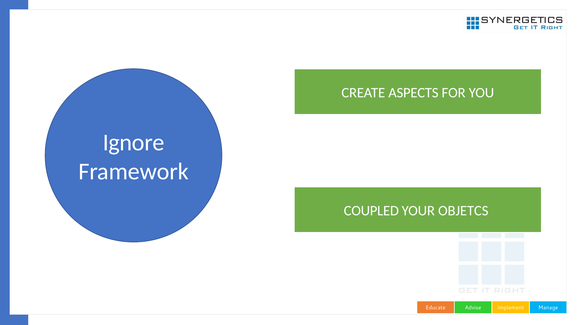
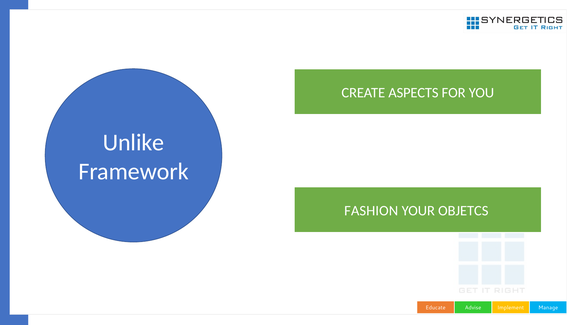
Ignore: Ignore -> Unlike (133, 142)
COUPLED: COUPLED -> FASHION (371, 210)
